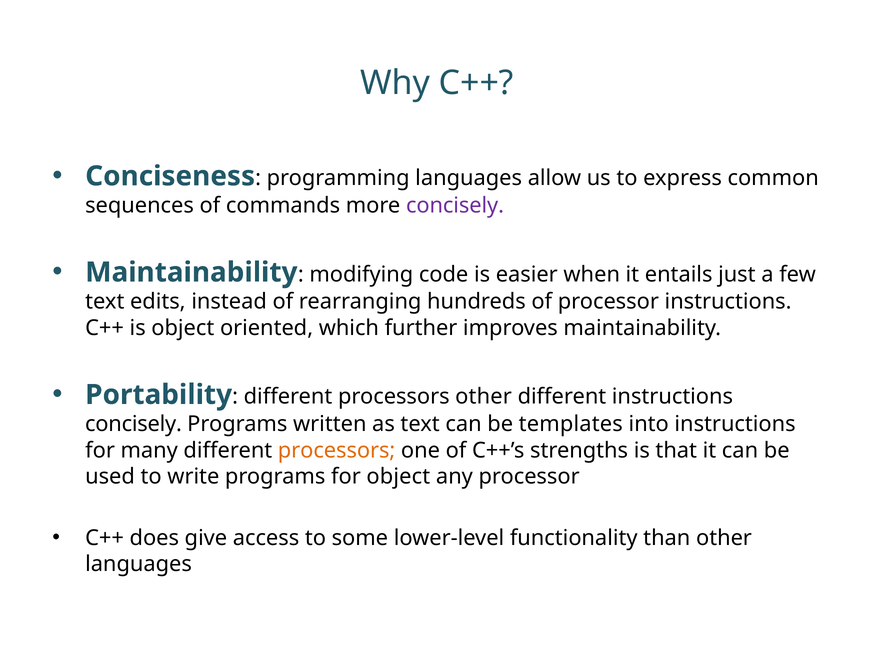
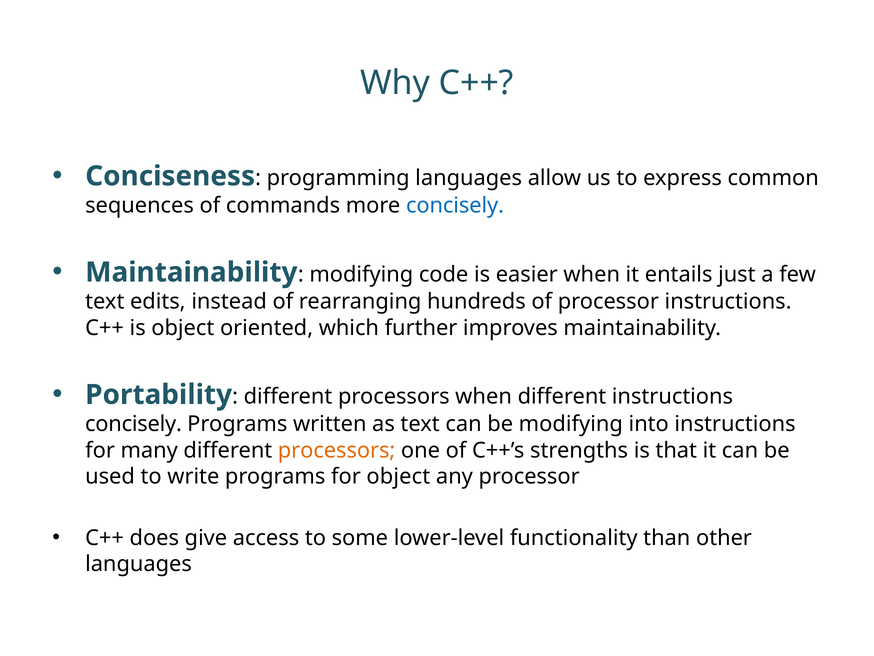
concisely colour: purple -> blue (455, 205)
processors other: other -> when (484, 396)
be templates: templates -> modifying (571, 424)
